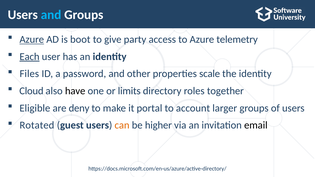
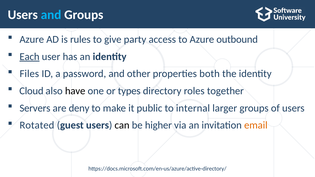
Azure underline: present -> none (32, 40)
boot: boot -> rules (80, 40)
telemetry: telemetry -> outbound (237, 40)
scale: scale -> both (210, 74)
limits: limits -> types (129, 91)
Eligible: Eligible -> Servers (35, 108)
portal: portal -> public (149, 108)
account: account -> internal (193, 108)
can colour: orange -> black (122, 125)
email colour: black -> orange (256, 125)
